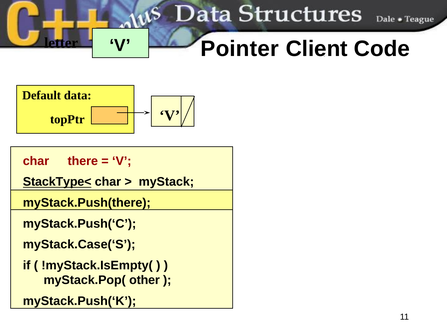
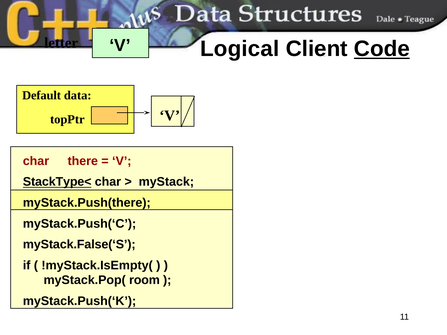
Pointer: Pointer -> Logical (240, 49)
Code underline: none -> present (382, 49)
myStack.Case(‘S: myStack.Case(‘S -> myStack.False(‘S (79, 245)
other: other -> room (144, 280)
